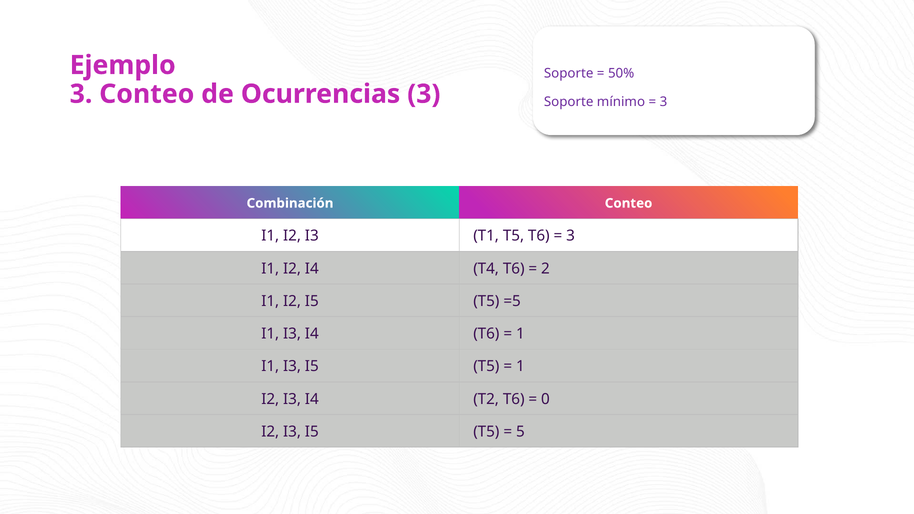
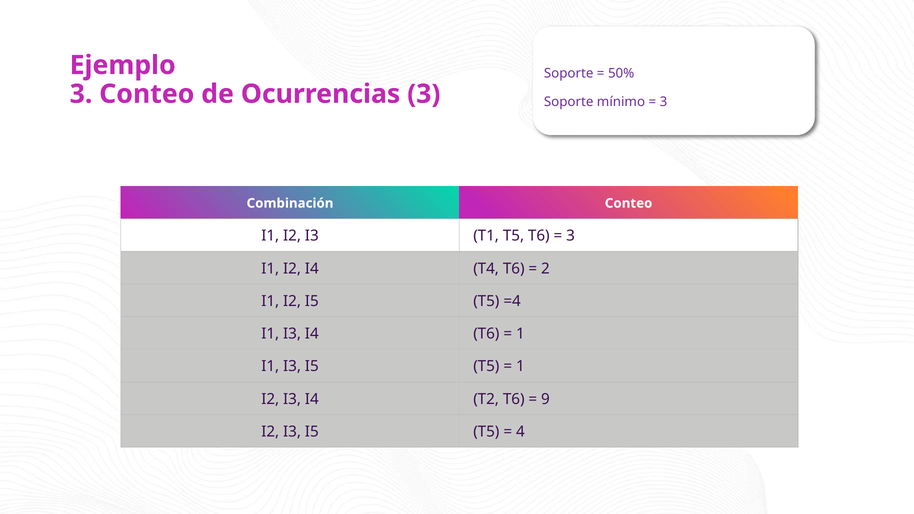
=5: =5 -> =4 (512, 301)
0: 0 -> 9 (545, 399)
5: 5 -> 4 (520, 432)
